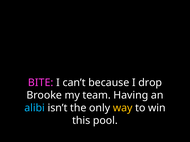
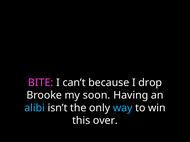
team: team -> soon (97, 96)
way colour: yellow -> light blue (123, 108)
pool: pool -> over (105, 121)
